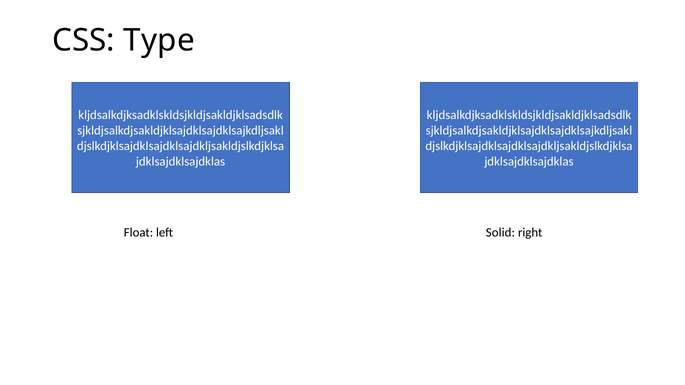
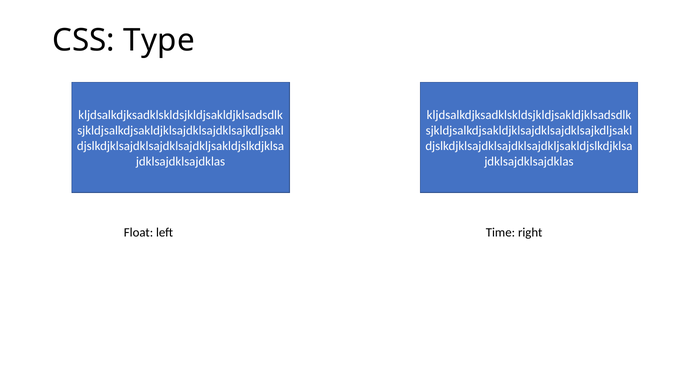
Solid: Solid -> Time (500, 233)
